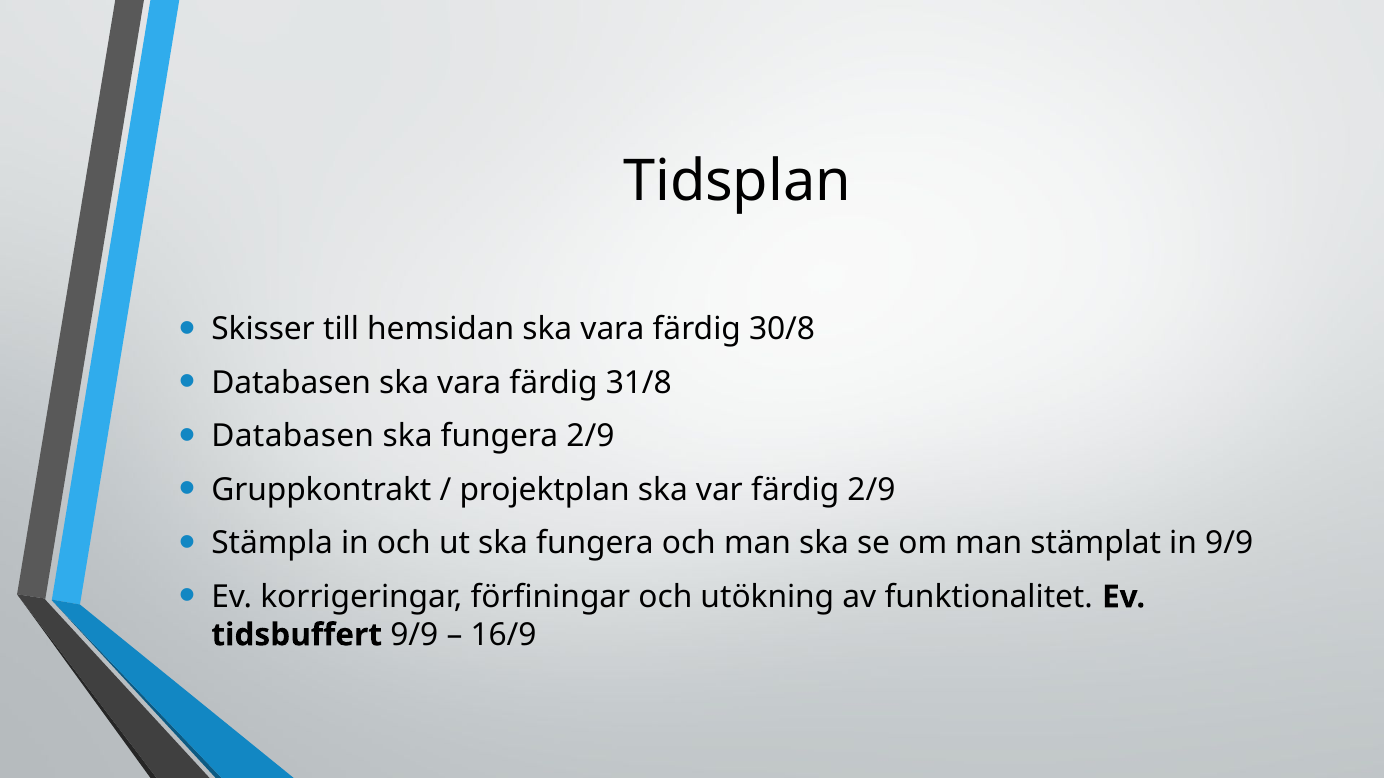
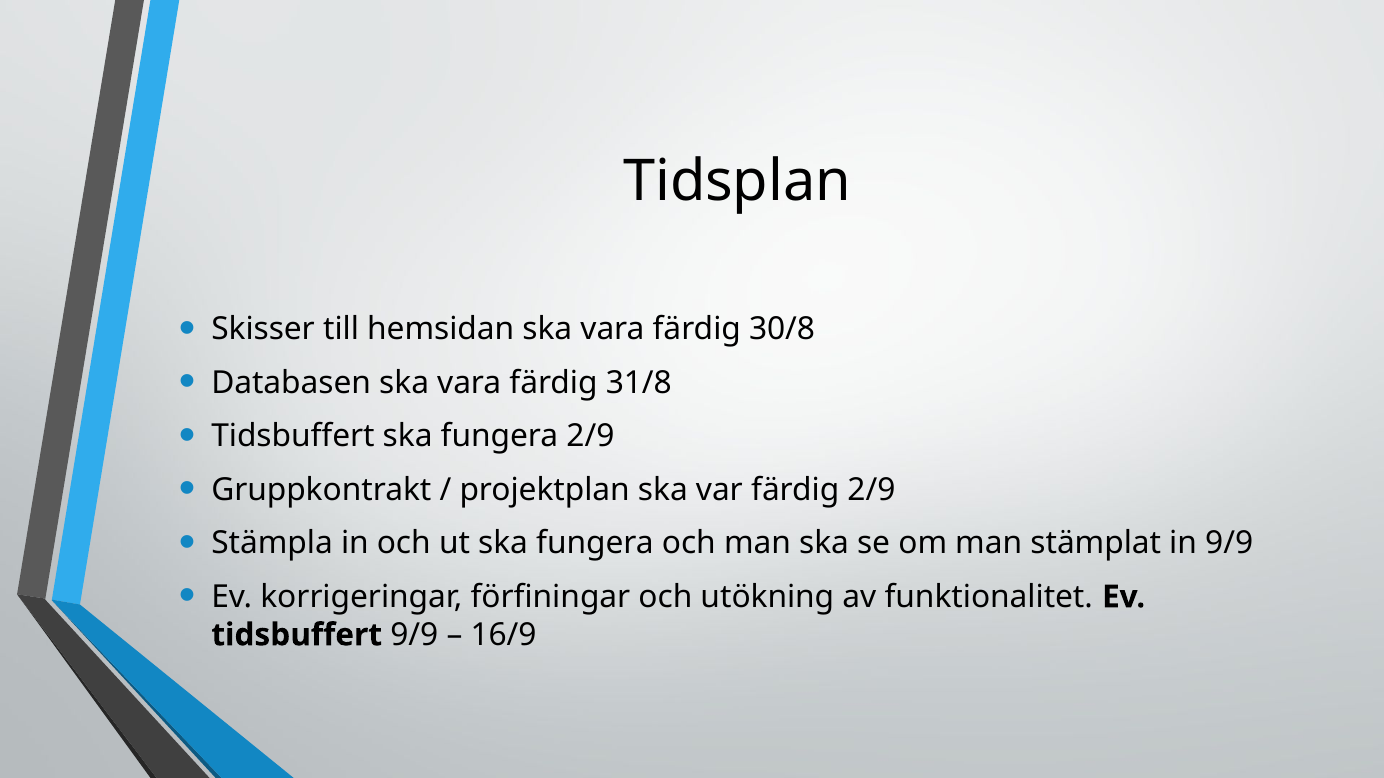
Databasen: Databasen -> Tidsbuffert (293, 436)
